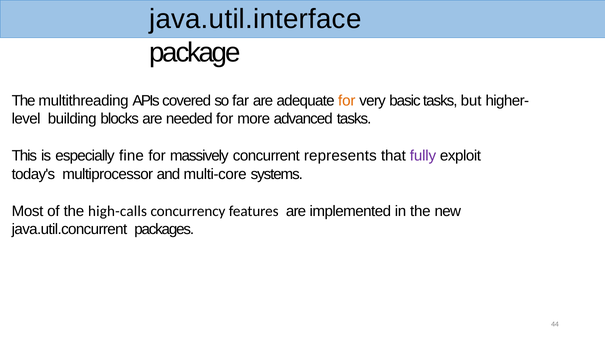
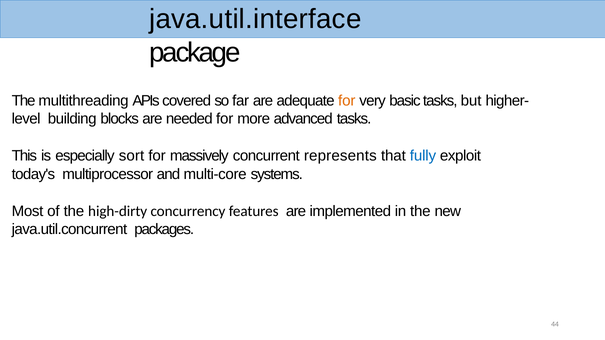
fine: fine -> sort (131, 156)
fully colour: purple -> blue (423, 156)
high-calls: high-calls -> high-dirty (118, 211)
